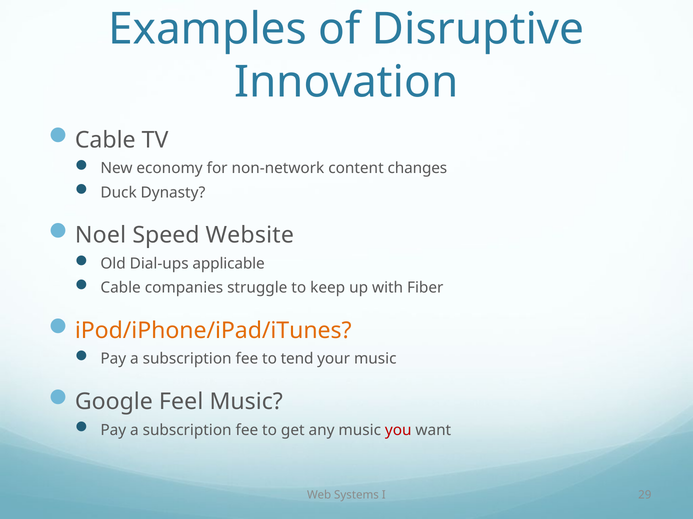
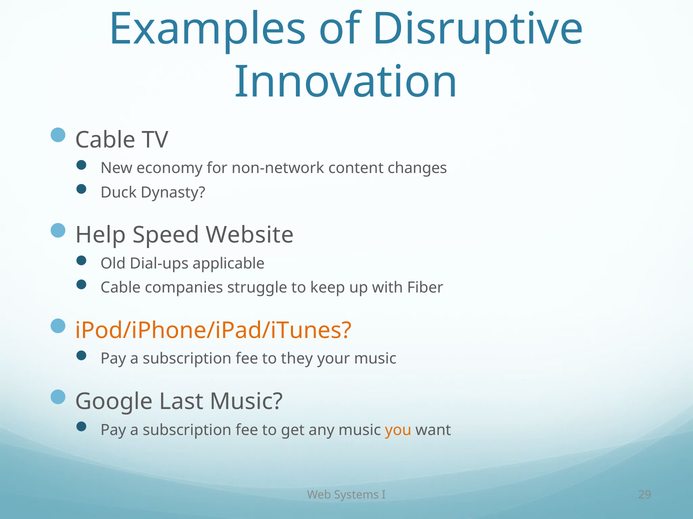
Noel: Noel -> Help (101, 236)
tend: tend -> they (297, 359)
Feel: Feel -> Last (181, 402)
you colour: red -> orange (398, 431)
